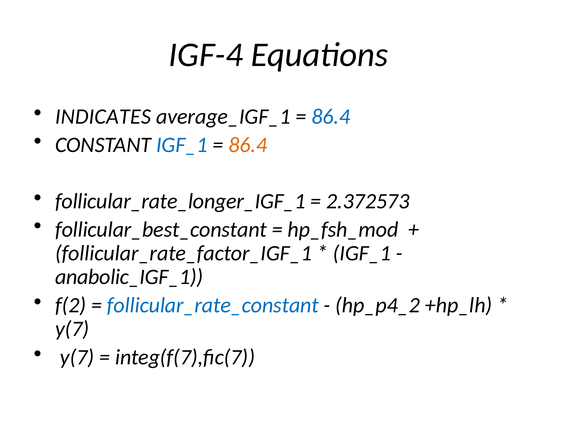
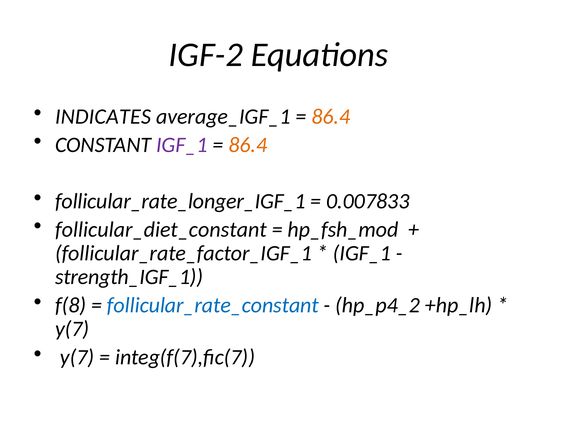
IGF-4: IGF-4 -> IGF-2 (206, 55)
86.4 colour: blue -> orange (331, 116)
IGF_1 colour: blue -> purple (182, 145)
2.372573: 2.372573 -> 0.007833 (368, 201)
follicular_best_constant: follicular_best_constant -> follicular_diet_constant (161, 229)
anabolic_IGF_1: anabolic_IGF_1 -> strength_IGF_1 (129, 277)
f(2: f(2 -> f(8 (71, 305)
